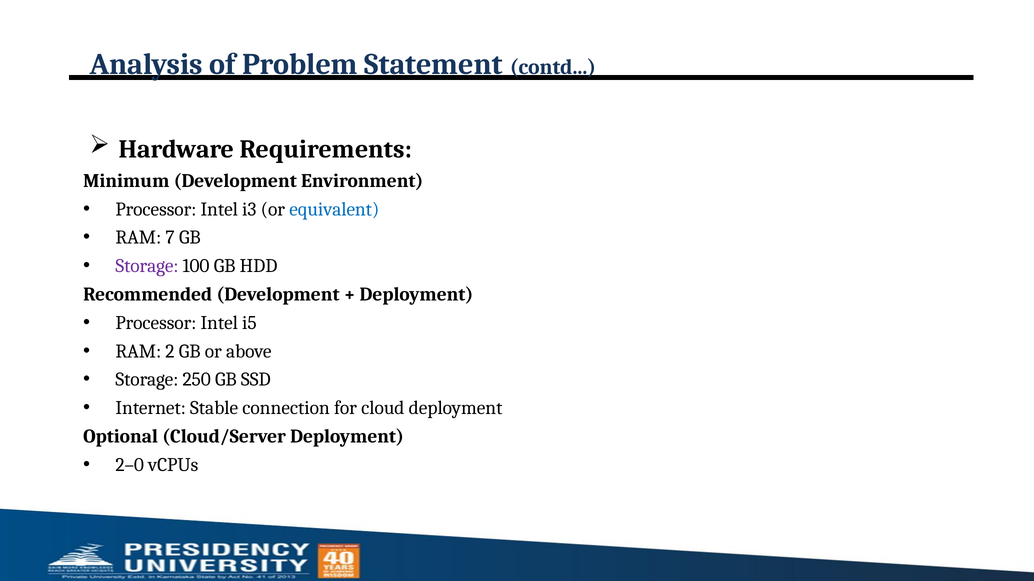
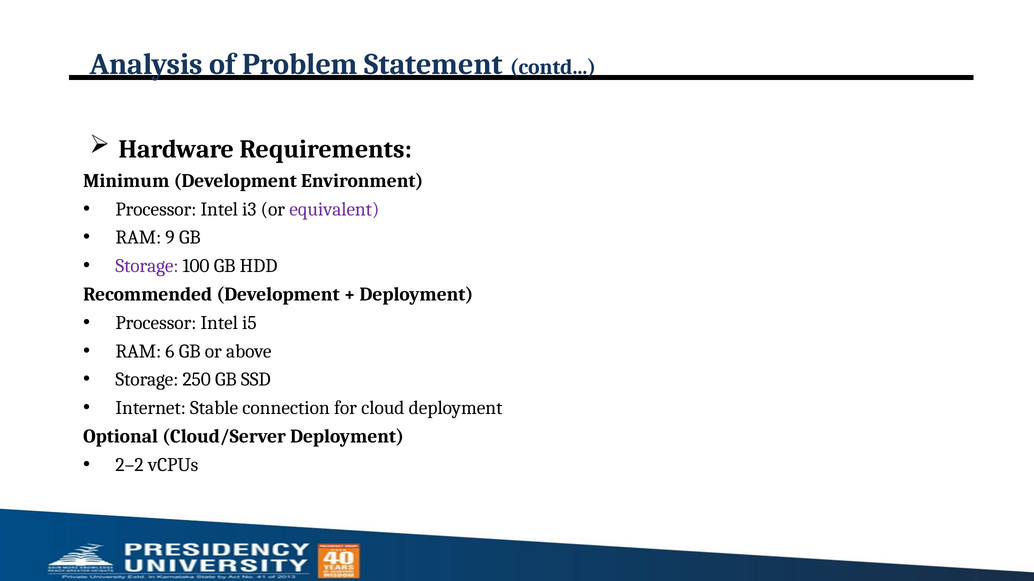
equivalent colour: blue -> purple (334, 209)
7: 7 -> 9 (170, 238)
2: 2 -> 6 (170, 352)
2–0: 2–0 -> 2–2 (130, 465)
